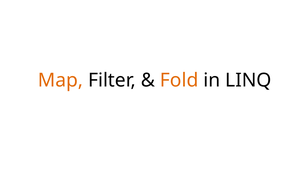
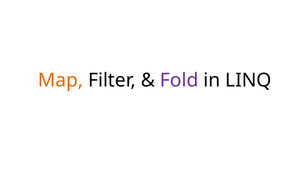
Fold colour: orange -> purple (179, 80)
